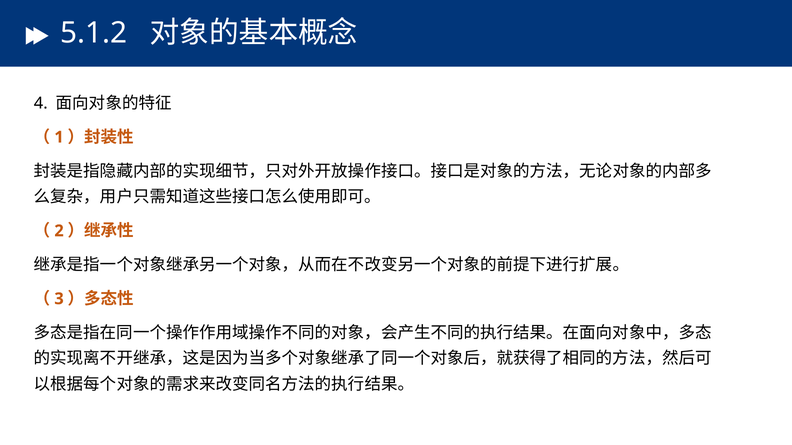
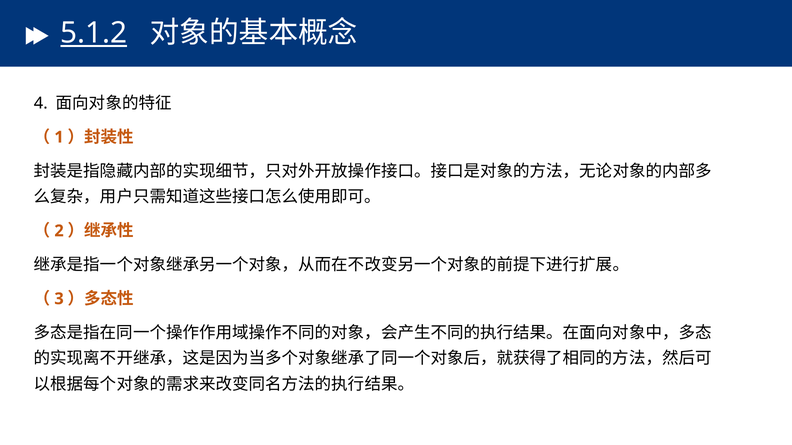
5.1.2 underline: none -> present (94, 33)
